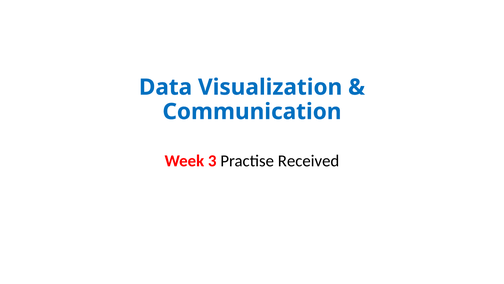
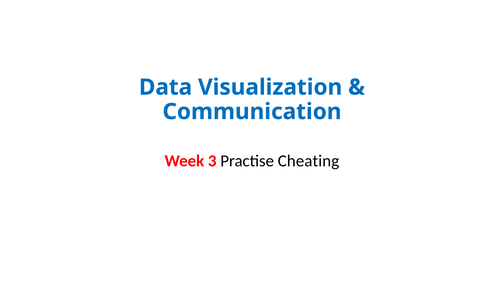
Received: Received -> Cheating (308, 161)
